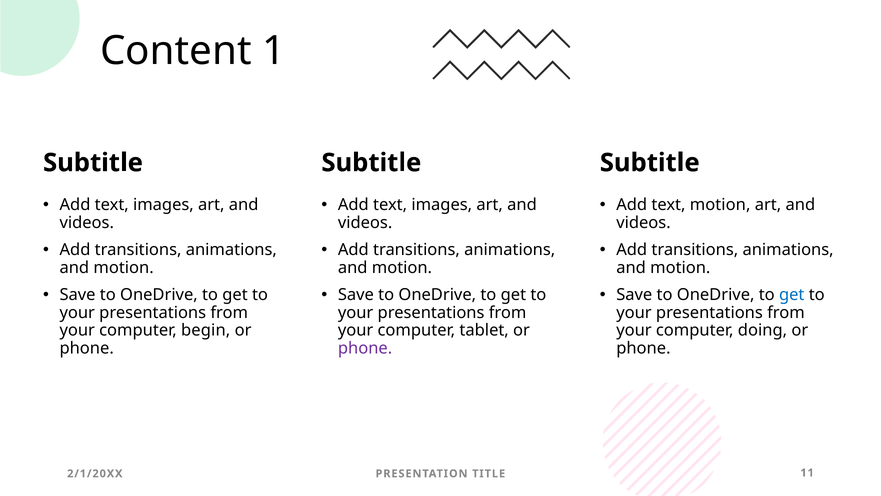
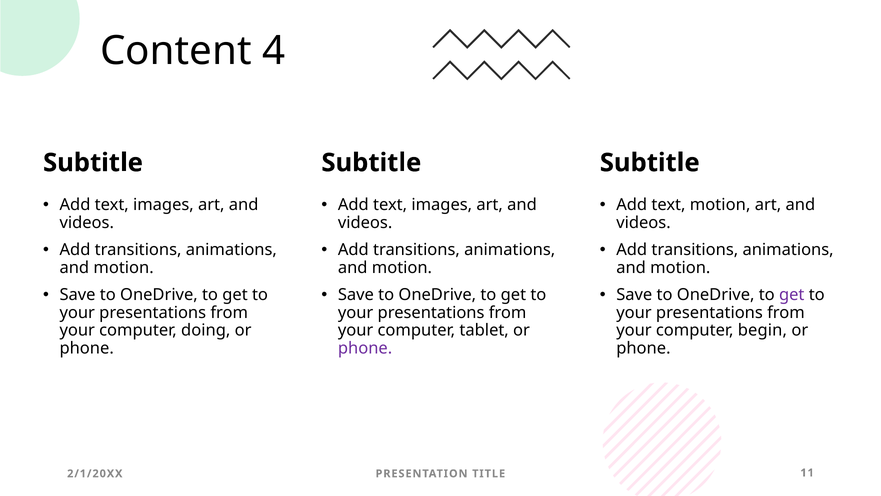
1: 1 -> 4 (274, 51)
get colour: blue -> purple (792, 295)
begin: begin -> doing (206, 330)
doing: doing -> begin (762, 330)
